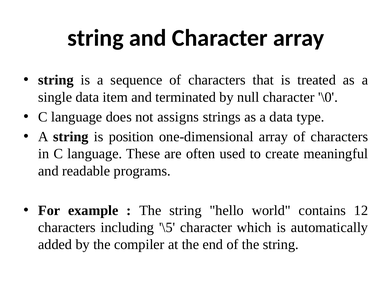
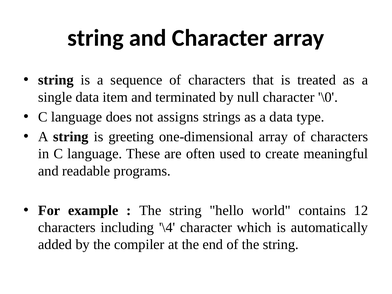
position: position -> greeting (131, 137)
\5: \5 -> \4 (167, 228)
